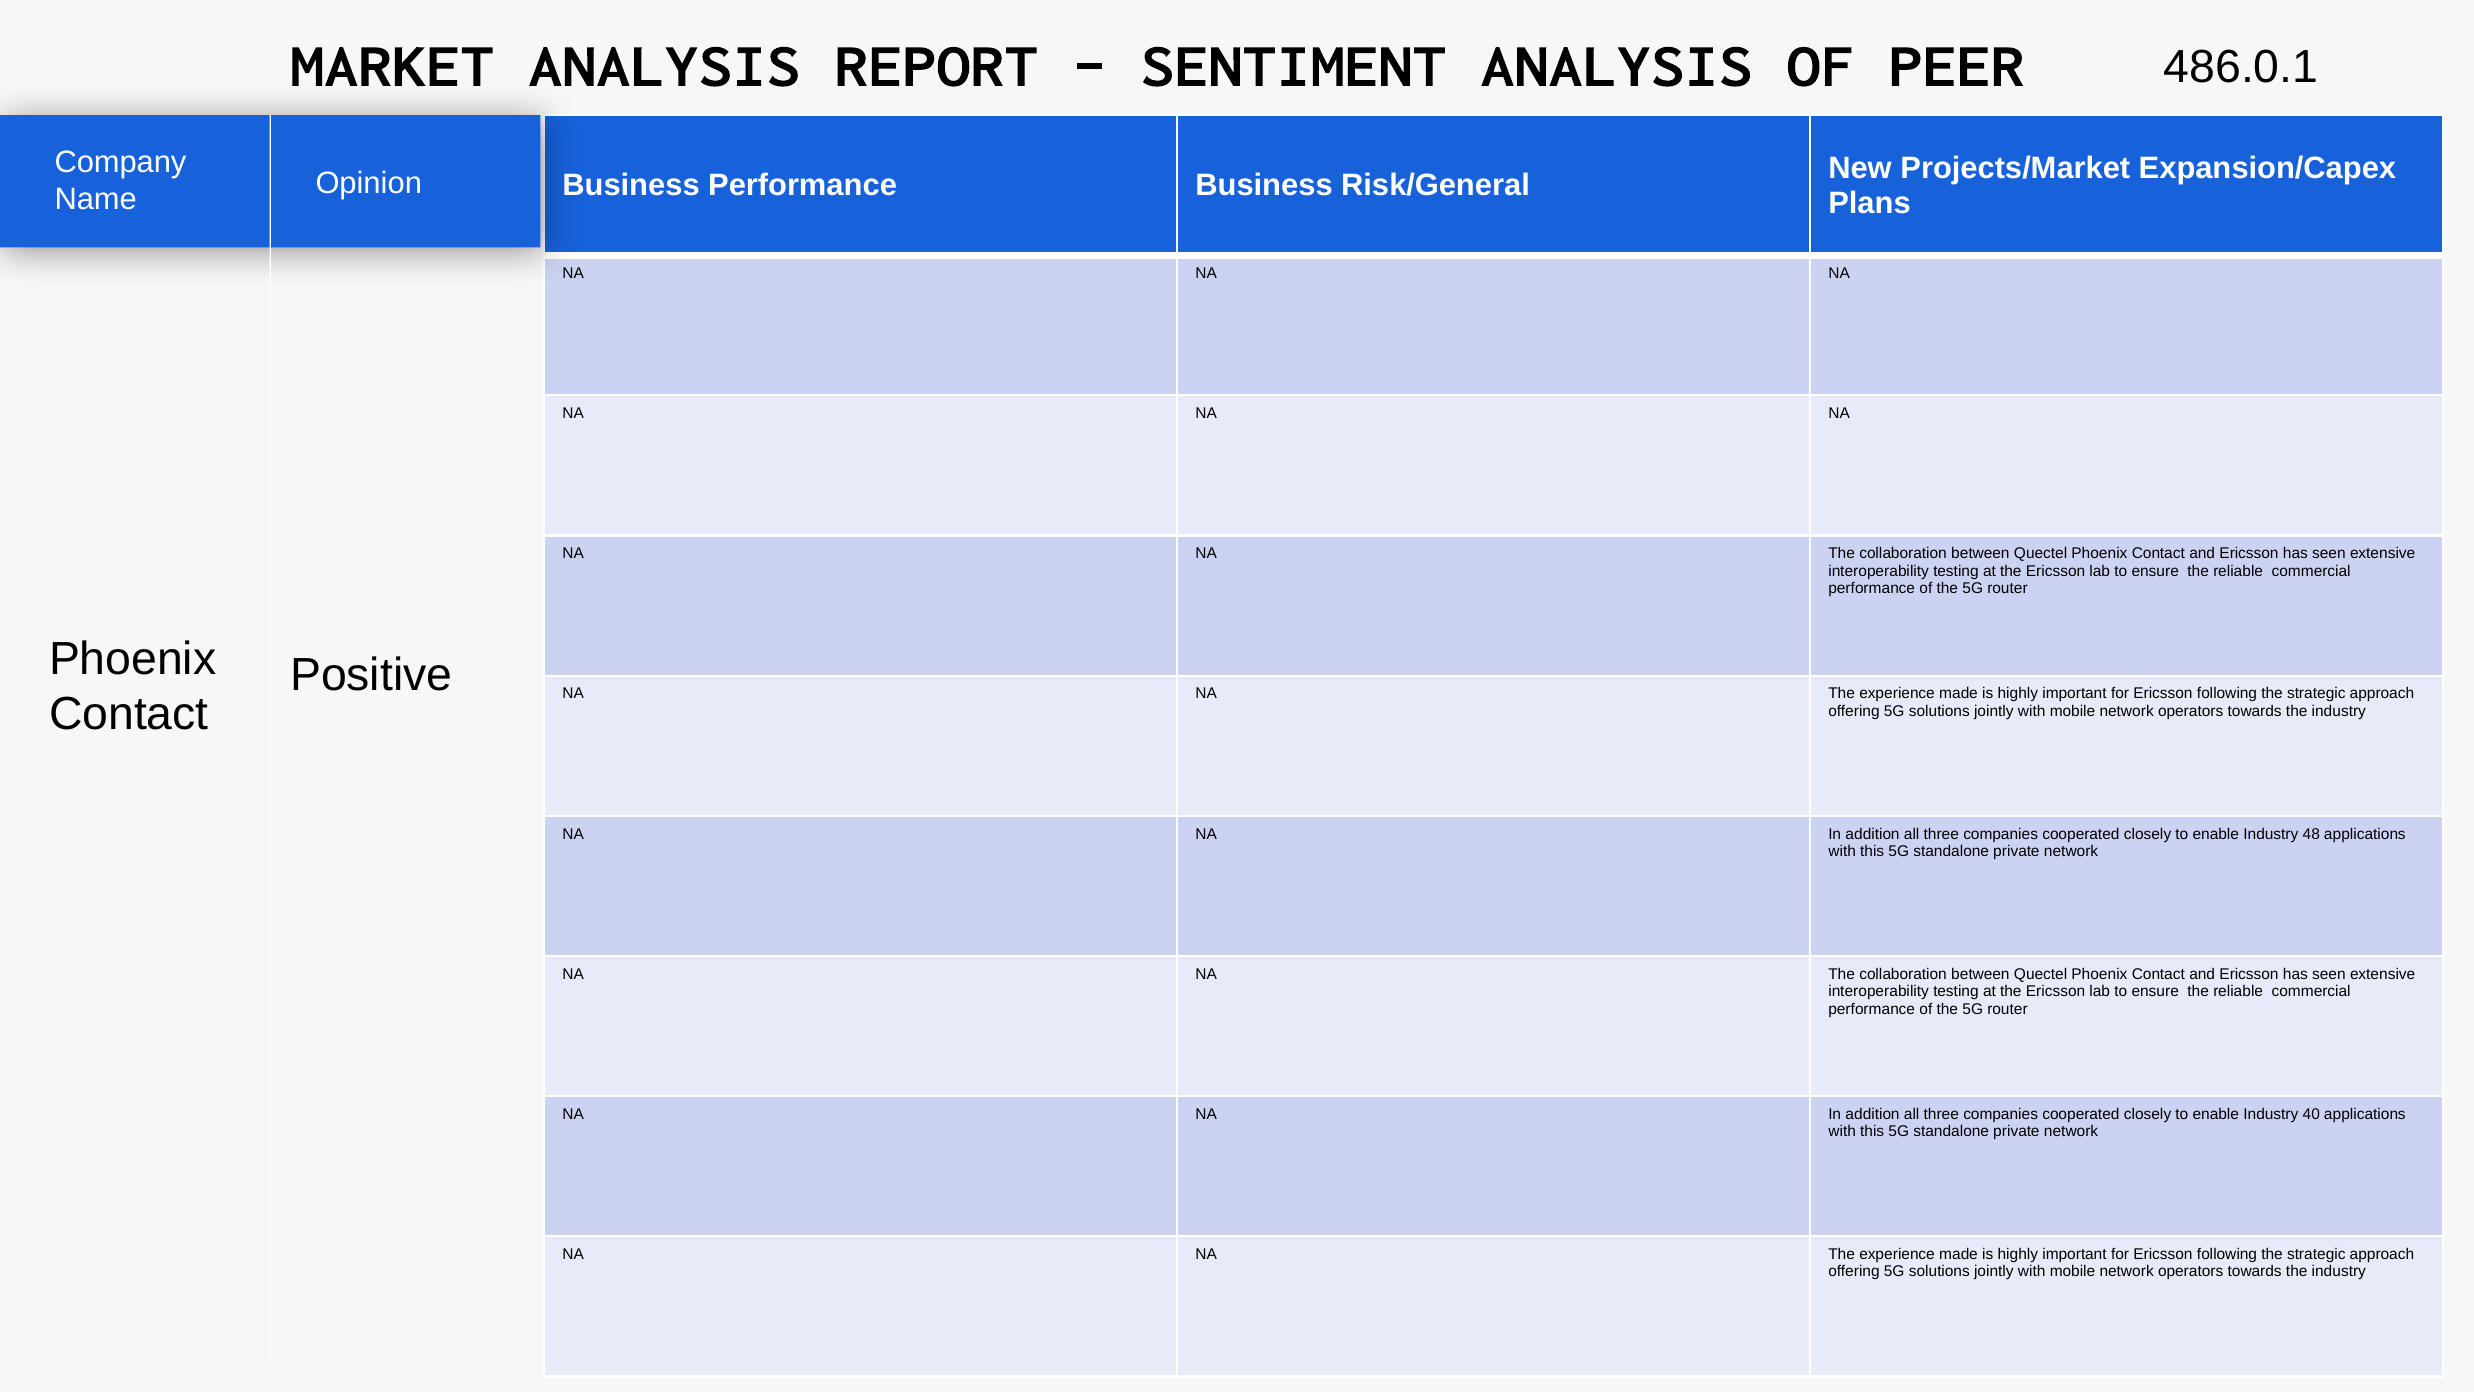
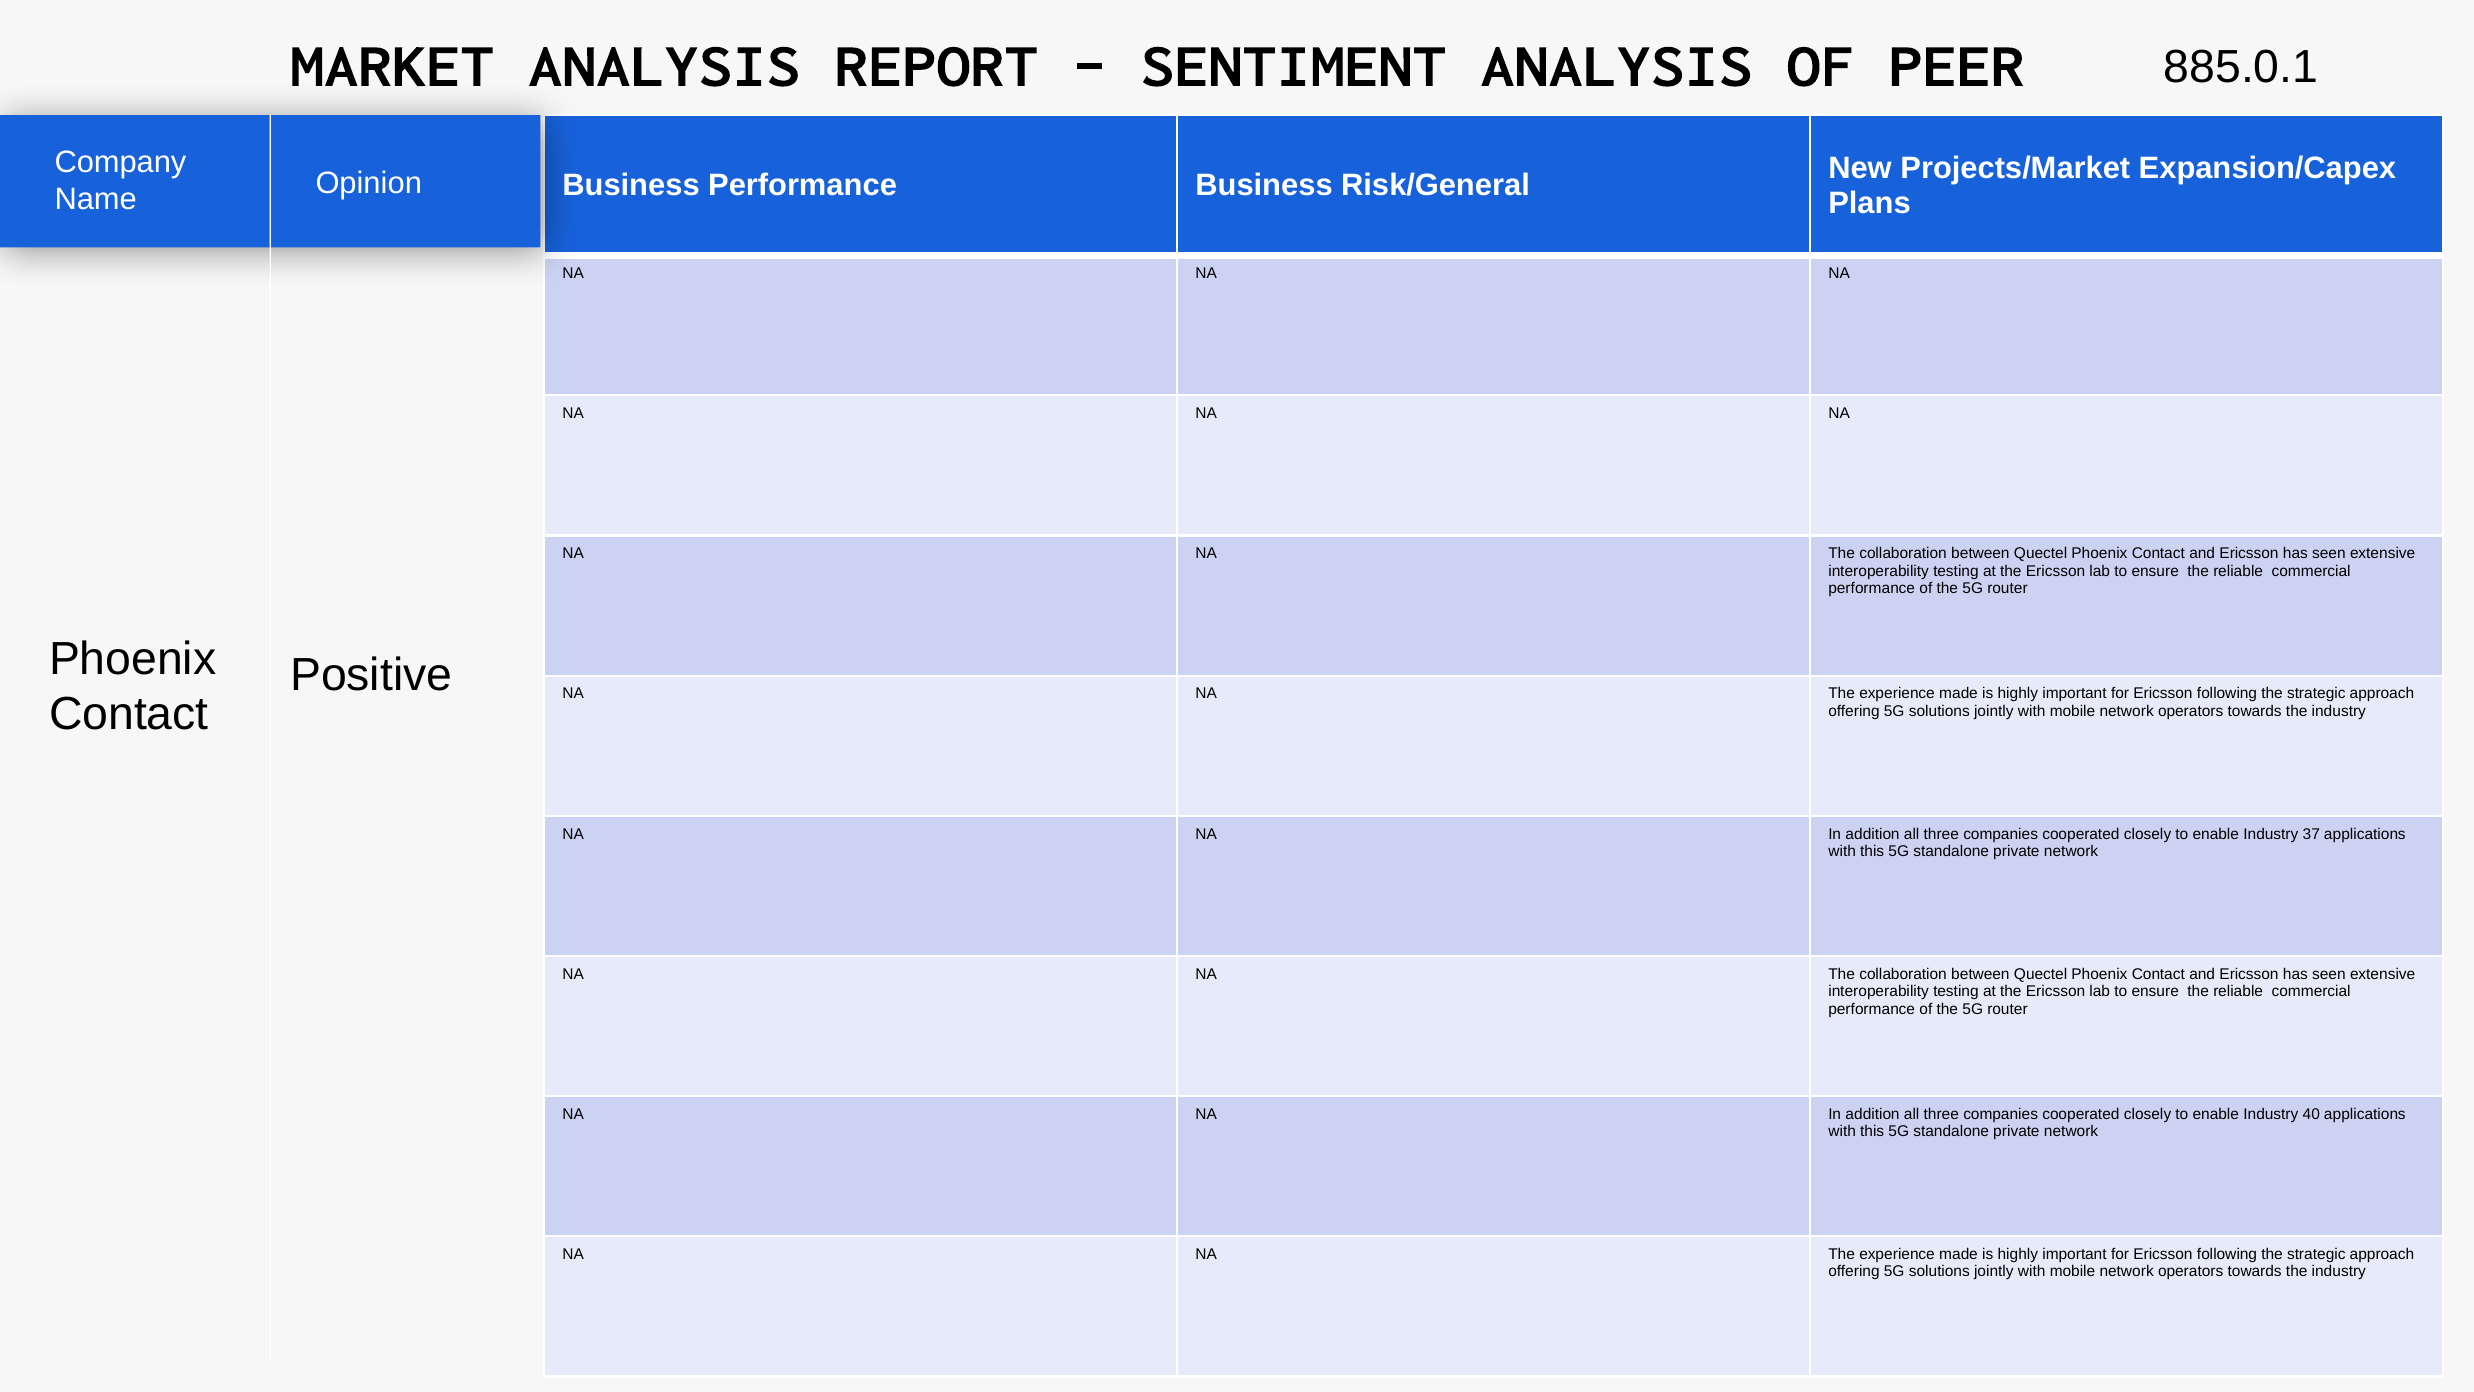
486.0.1: 486.0.1 -> 885.0.1 (2241, 67)
48: 48 -> 37 (2311, 834)
